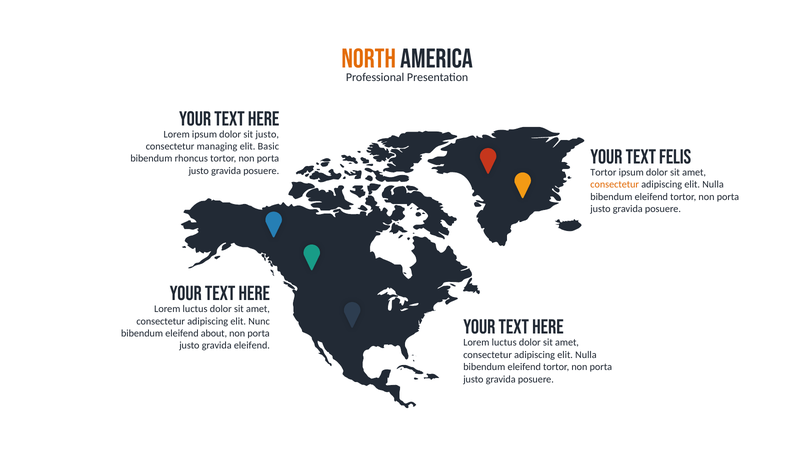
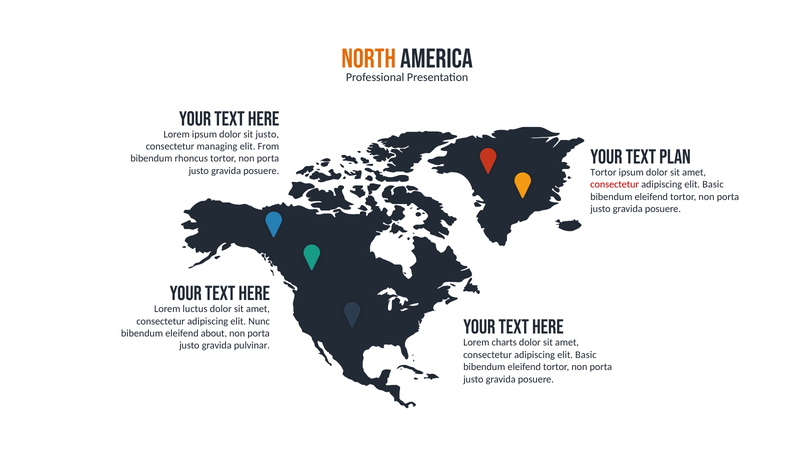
Basic: Basic -> From (268, 146)
felis: felis -> plan (675, 157)
consectetur colour: orange -> red (615, 184)
Nulla: Nulla -> Basic (713, 184)
luctus: luctus -> charts (504, 342)
gravida eleifend: eleifend -> pulvinar (252, 345)
Nulla: Nulla -> Basic (586, 355)
